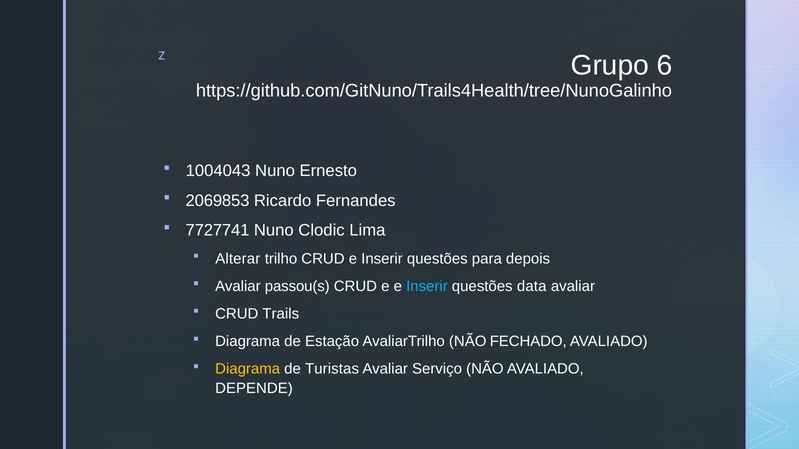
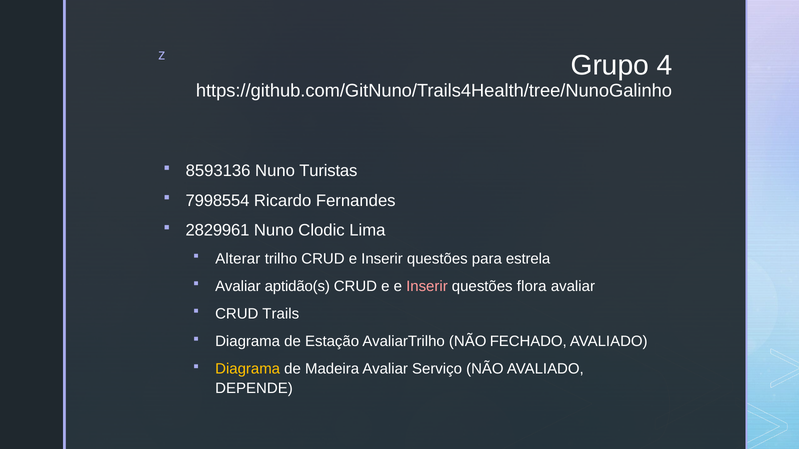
6: 6 -> 4 (665, 66)
1004043: 1004043 -> 8593136 (218, 171)
Ernesto: Ernesto -> Turistas (328, 171)
2069853: 2069853 -> 7998554 (218, 201)
7727741: 7727741 -> 2829961 (218, 230)
depois: depois -> estrela (528, 259)
passou(s: passou(s -> aptidão(s (297, 287)
Inserir colour: light blue -> pink (427, 287)
data: data -> flora (532, 287)
Turistas: Turistas -> Madeira (332, 369)
